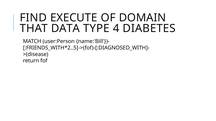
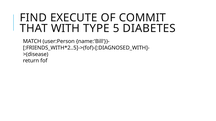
DOMAIN: DOMAIN -> COMMIT (142, 18)
DATA: DATA -> WITH (65, 29)
4: 4 -> 5 (116, 29)
